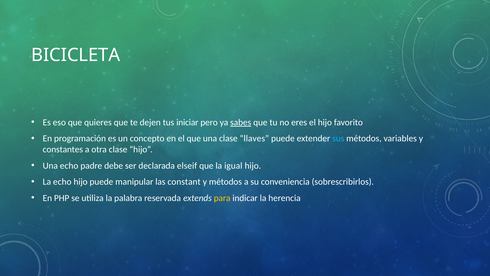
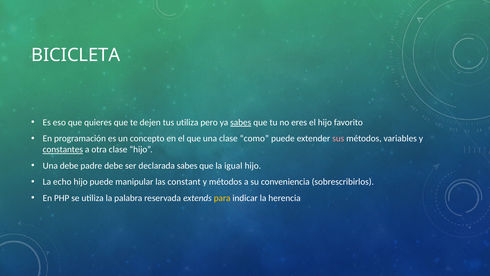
tus iniciar: iniciar -> utiliza (187, 122)
llaves: llaves -> como (254, 138)
sus colour: light blue -> pink (338, 138)
constantes underline: none -> present (63, 149)
Una echo: echo -> debe (69, 166)
declarada elseif: elseif -> sabes (187, 166)
